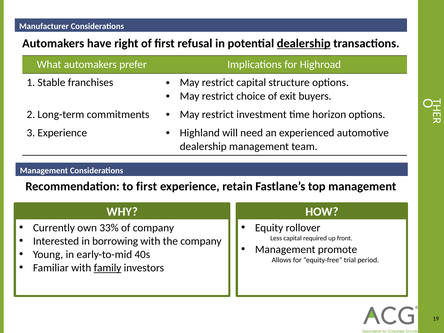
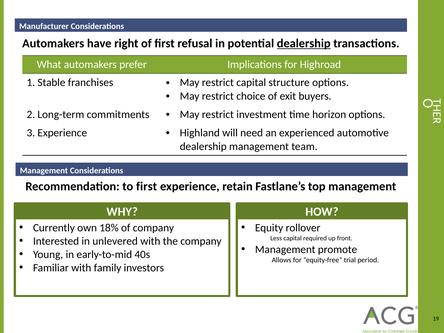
33%: 33% -> 18% (109, 228)
borrowing: borrowing -> unlevered (115, 241)
family underline: present -> none (108, 268)
